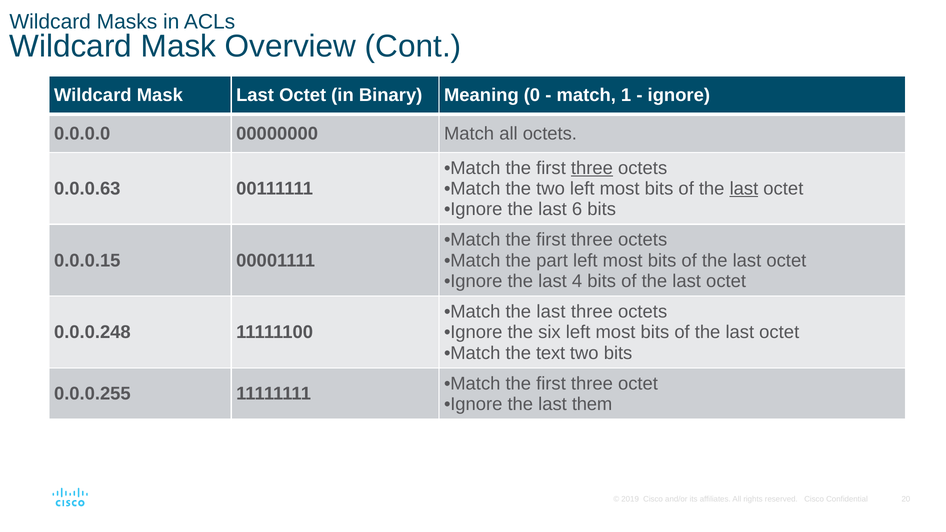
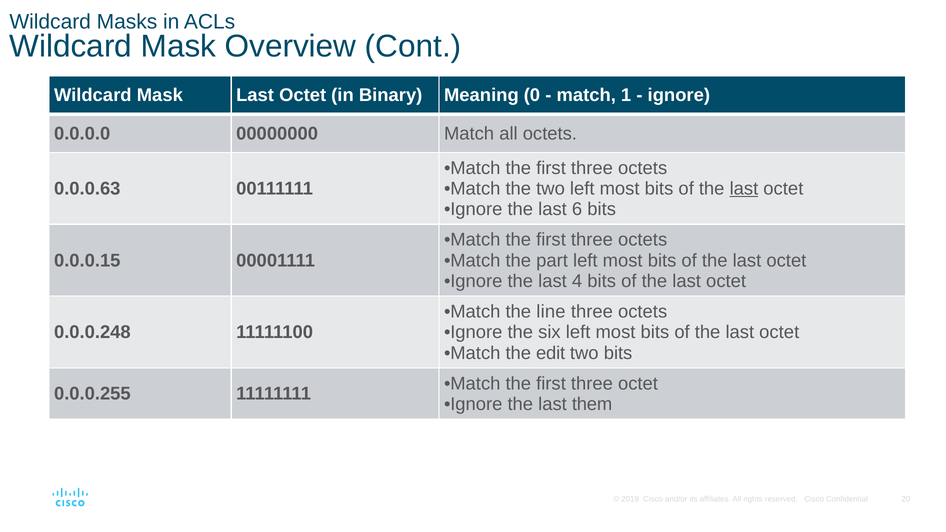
three underline: present -> none (592, 168)
Match the last: last -> line (551, 312)
text: text -> edit (551, 353)
